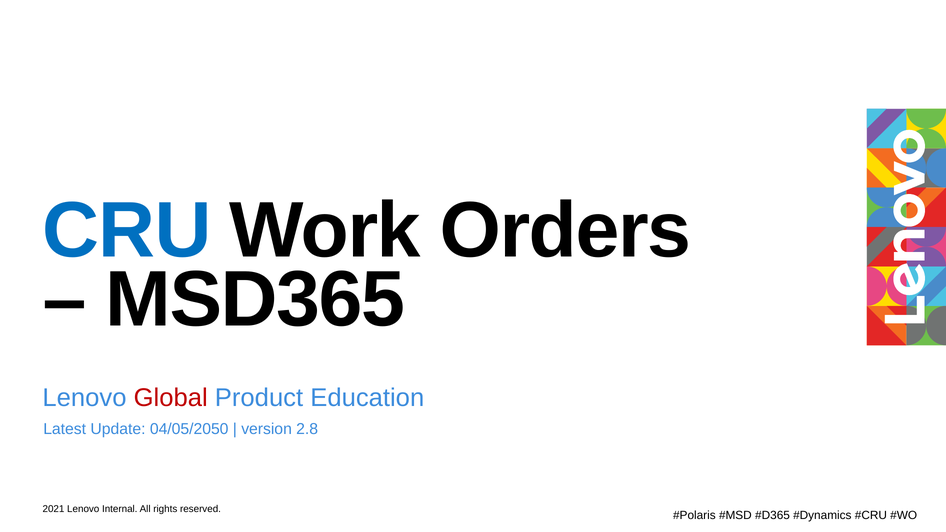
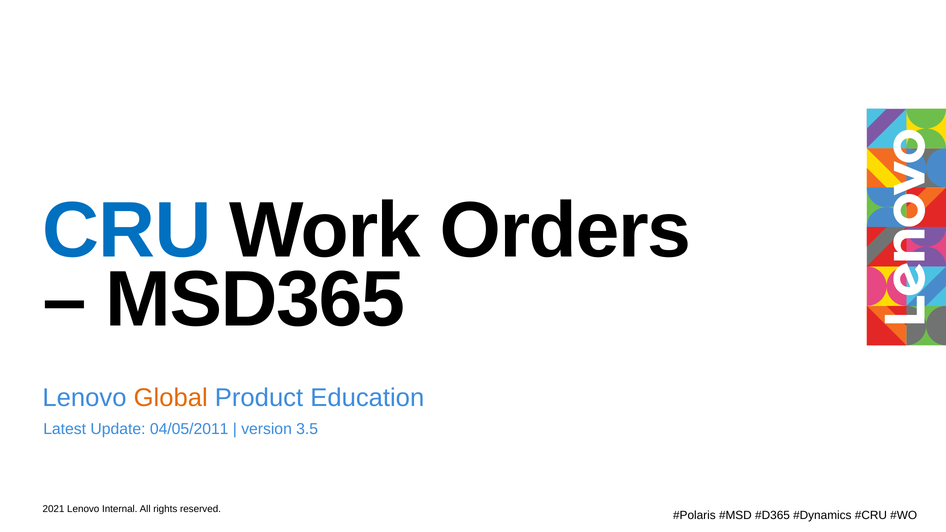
Global colour: red -> orange (171, 398)
04/05/2050: 04/05/2050 -> 04/05/2011 (189, 429)
2.8: 2.8 -> 3.5 (307, 429)
